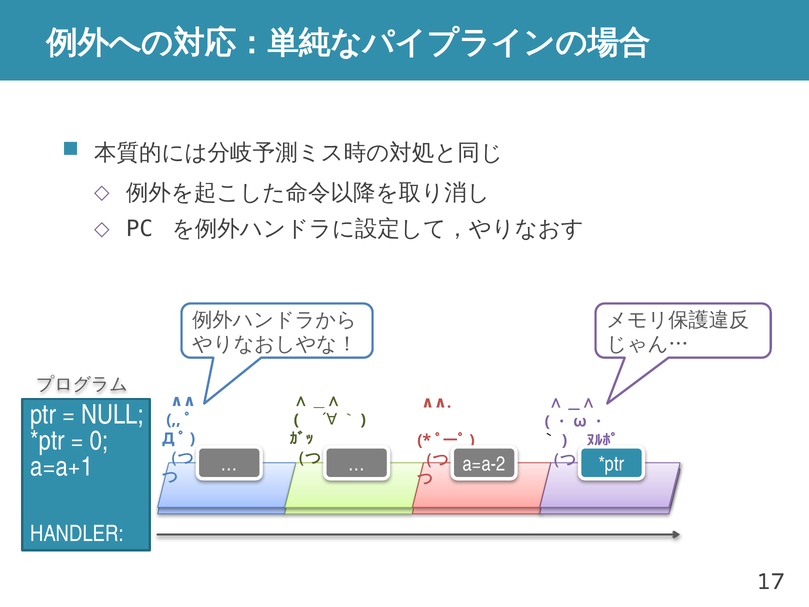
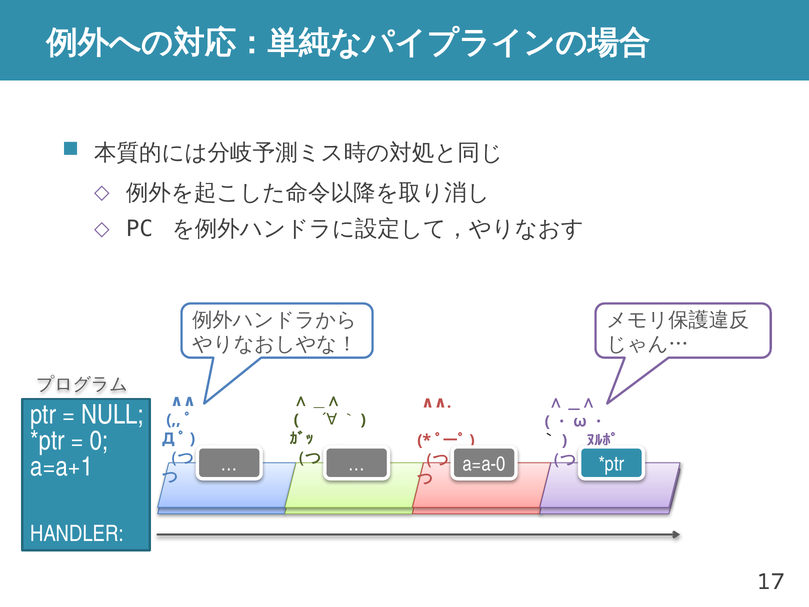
a=a-2: a=a-2 -> a=a-0 (484, 464)
